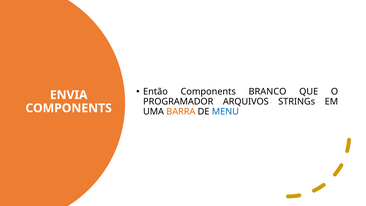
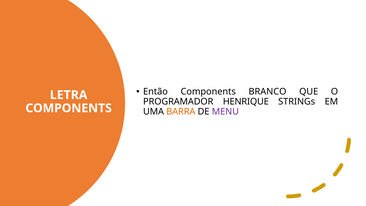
ENVIA: ENVIA -> LETRA (69, 95)
ARQUIVOS: ARQUIVOS -> HENRIQUE (246, 102)
MENU colour: blue -> purple (225, 111)
